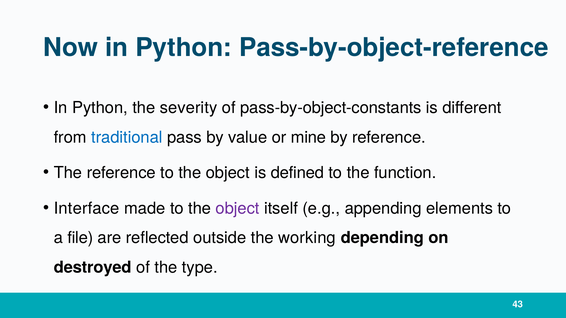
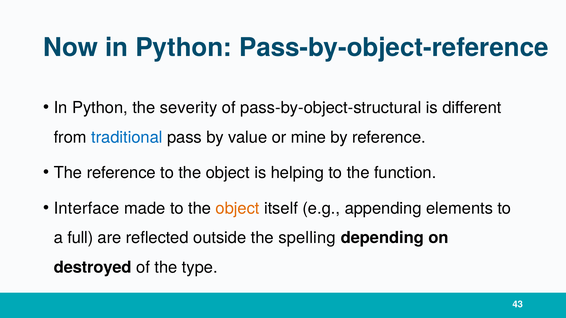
pass-by-object-constants: pass-by-object-constants -> pass-by-object-structural (331, 108)
defined: defined -> helping (297, 173)
object colour: purple -> orange (238, 209)
file: file -> full (80, 238)
working: working -> spelling (307, 238)
